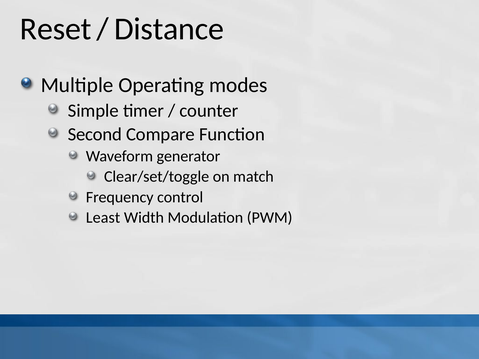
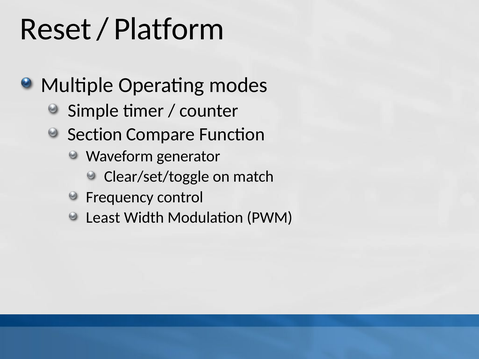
Distance: Distance -> Platform (169, 29)
Second: Second -> Section (95, 134)
